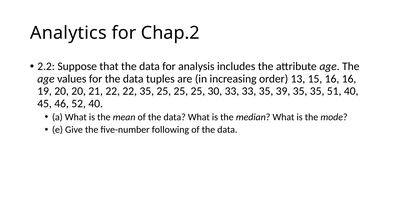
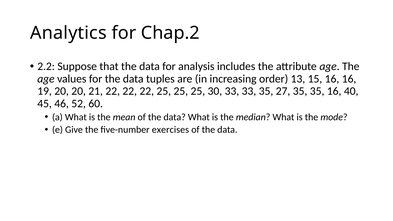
22 22 35: 35 -> 22 (147, 91)
39: 39 -> 27 (283, 91)
35 51: 51 -> 16 (334, 91)
52 40: 40 -> 60 (96, 104)
following: following -> exercises (170, 130)
